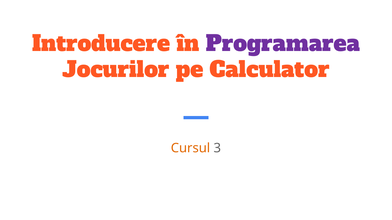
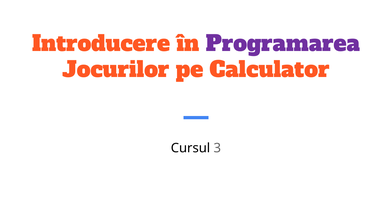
Cursul colour: orange -> black (191, 148)
